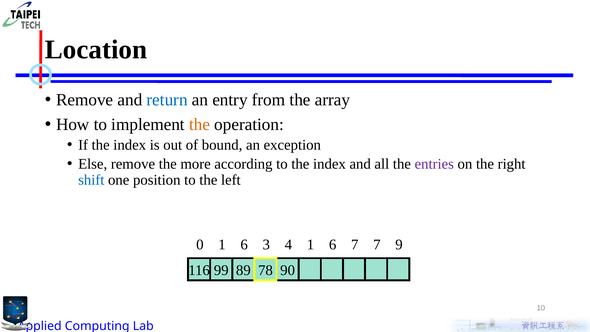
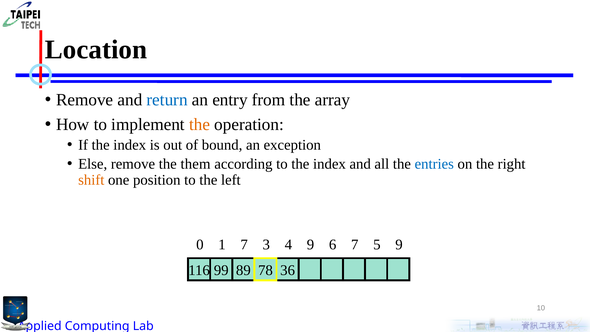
more: more -> them (196, 164)
entries colour: purple -> blue (434, 164)
shift colour: blue -> orange (91, 180)
0 1 6: 6 -> 7 (244, 245)
4 1: 1 -> 9 (310, 245)
7 7: 7 -> 5 (377, 245)
90: 90 -> 36 (288, 270)
